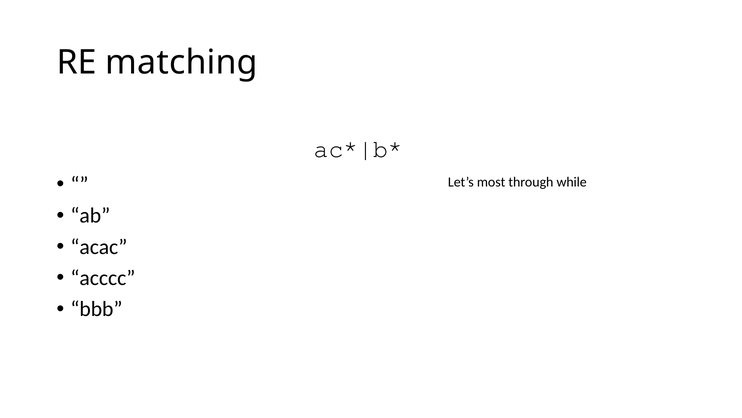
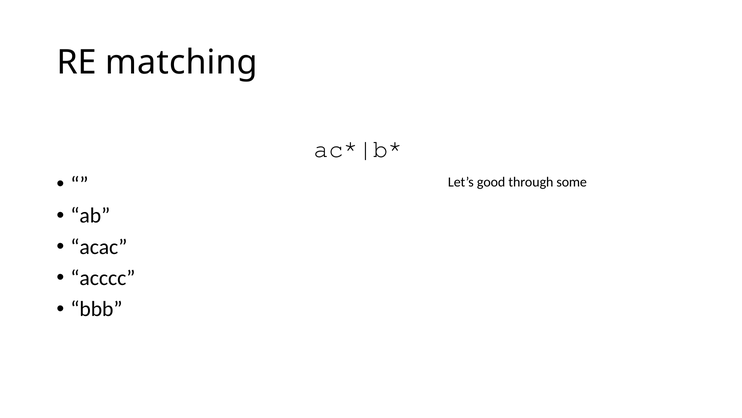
most: most -> good (491, 182)
while: while -> some (572, 182)
